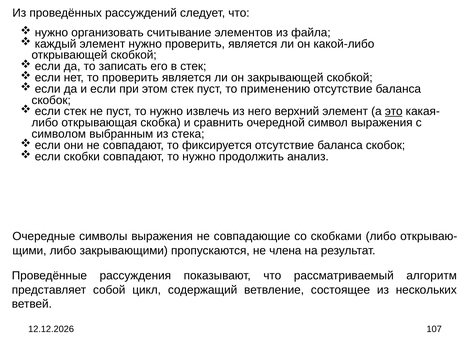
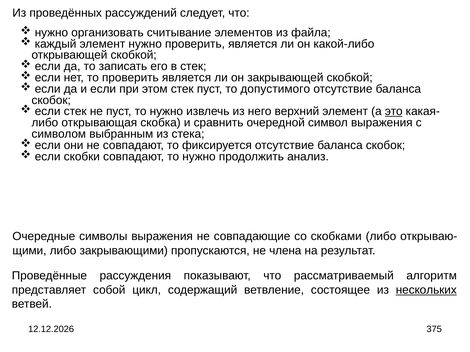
применению: применению -> допустимого (275, 89)
нескольких underline: none -> present (426, 290)
107: 107 -> 375 (434, 329)
